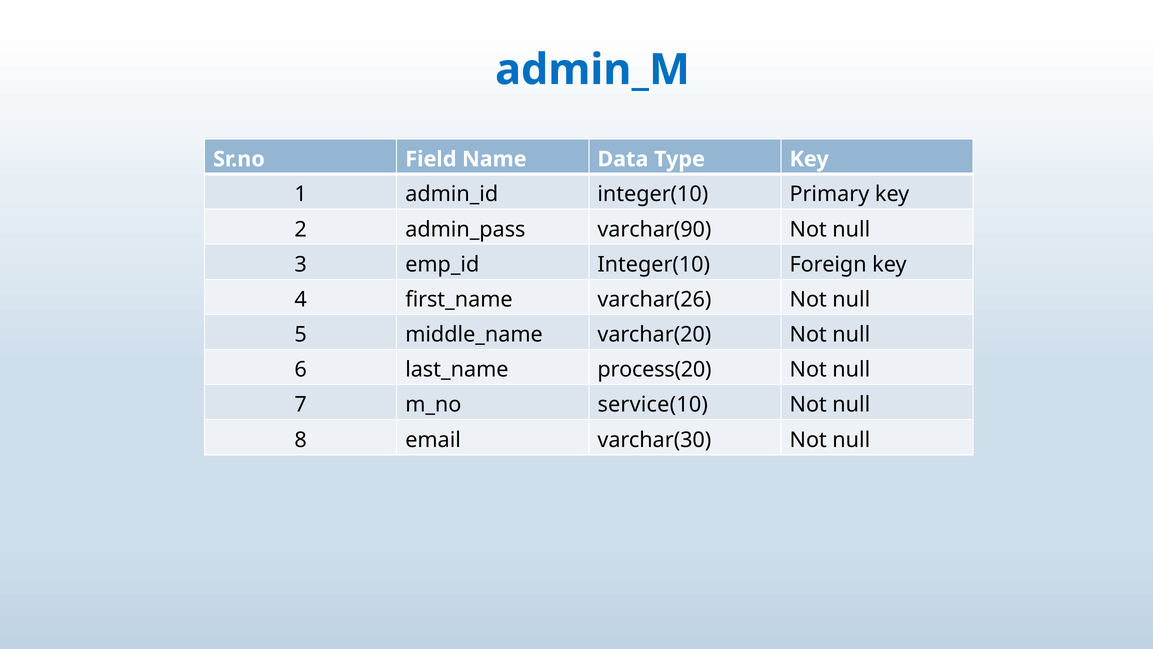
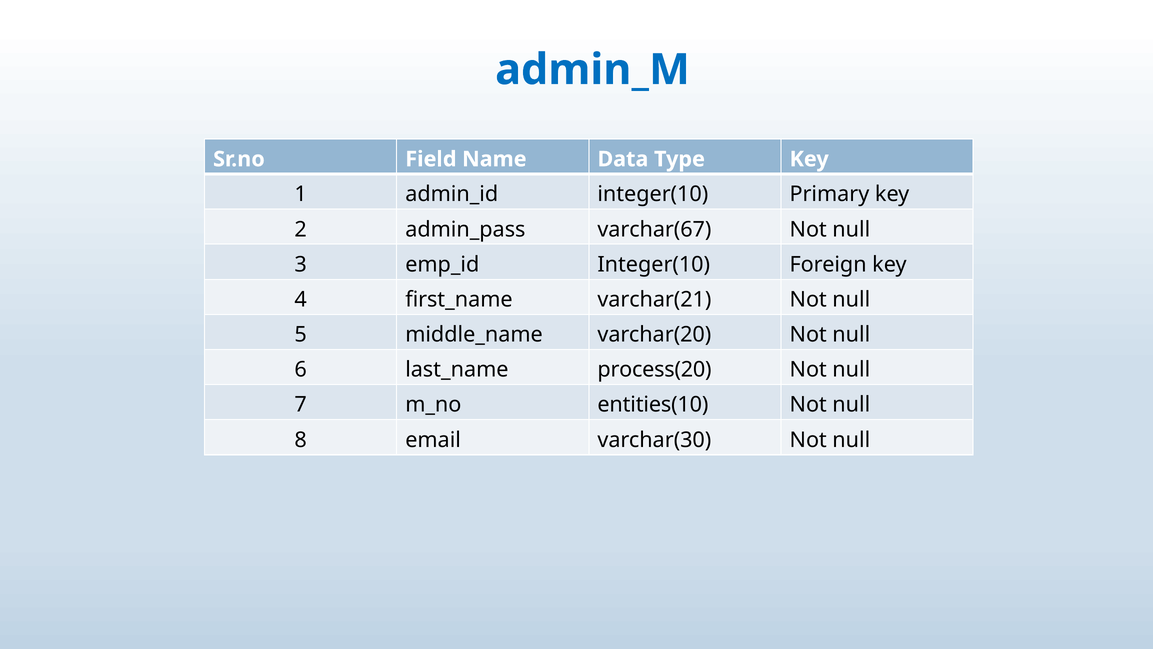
varchar(90: varchar(90 -> varchar(67 (654, 229)
varchar(26: varchar(26 -> varchar(21 (654, 299)
service(10: service(10 -> entities(10 (653, 405)
